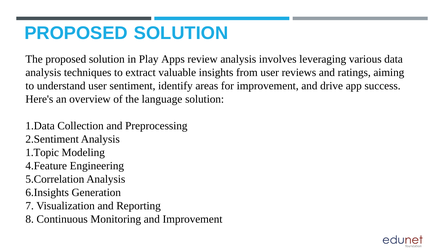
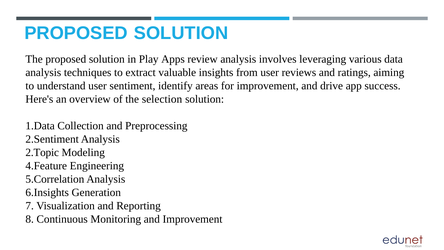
language: language -> selection (162, 99)
1.Topic: 1.Topic -> 2.Topic (42, 152)
